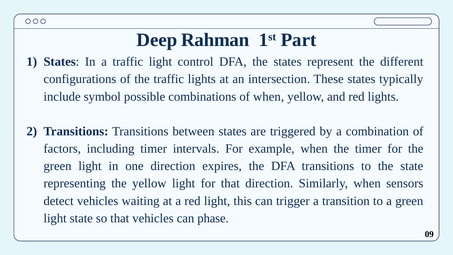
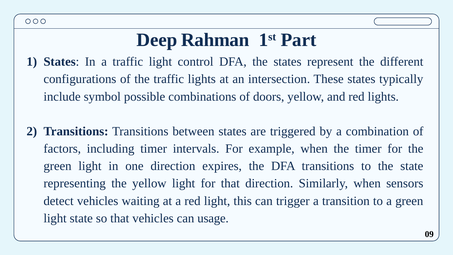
of when: when -> doors (269, 96)
phase: phase -> usage (213, 218)
